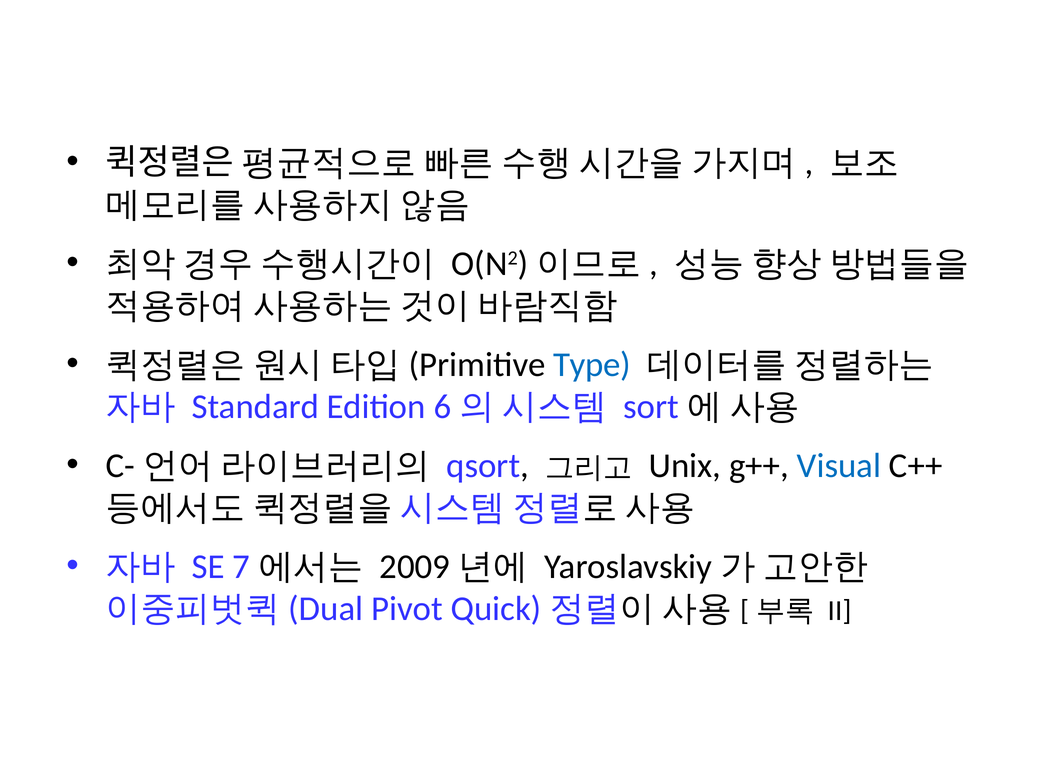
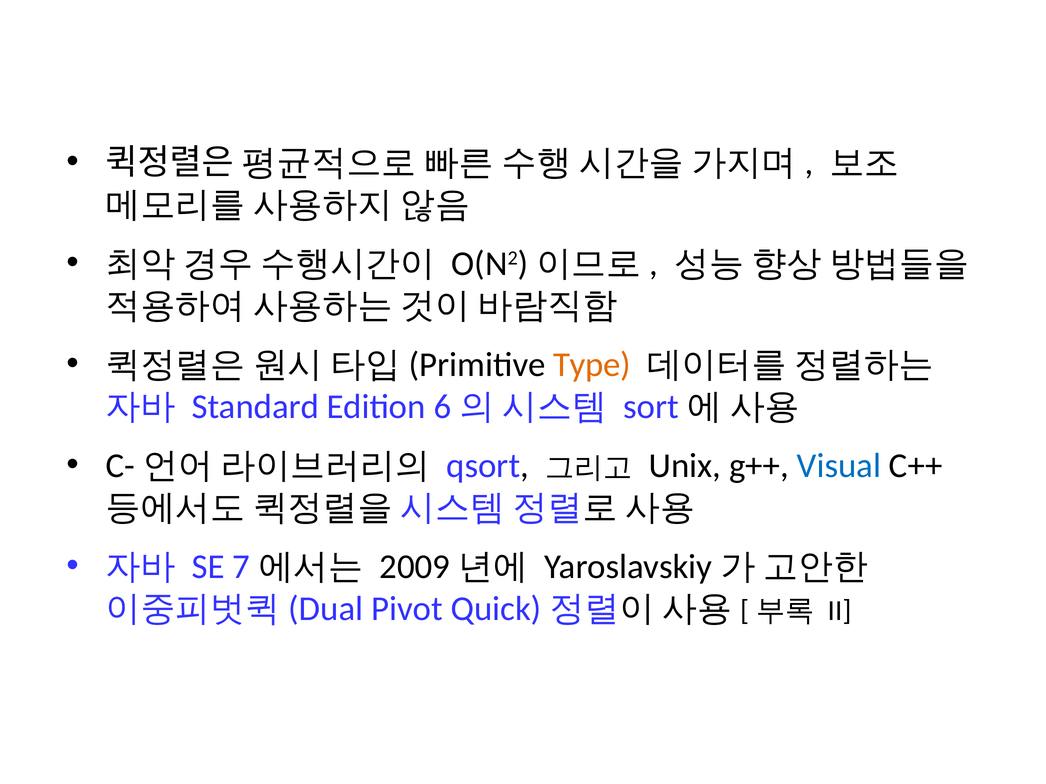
Type colour: blue -> orange (592, 365)
